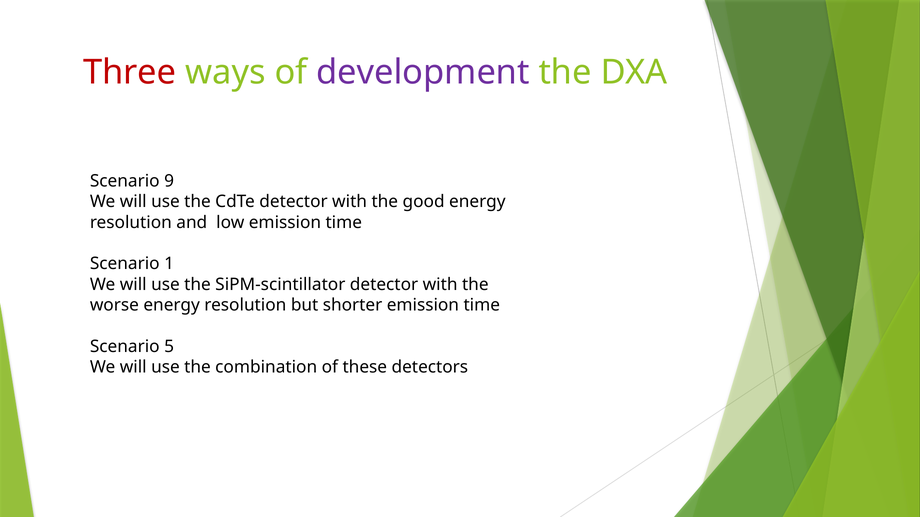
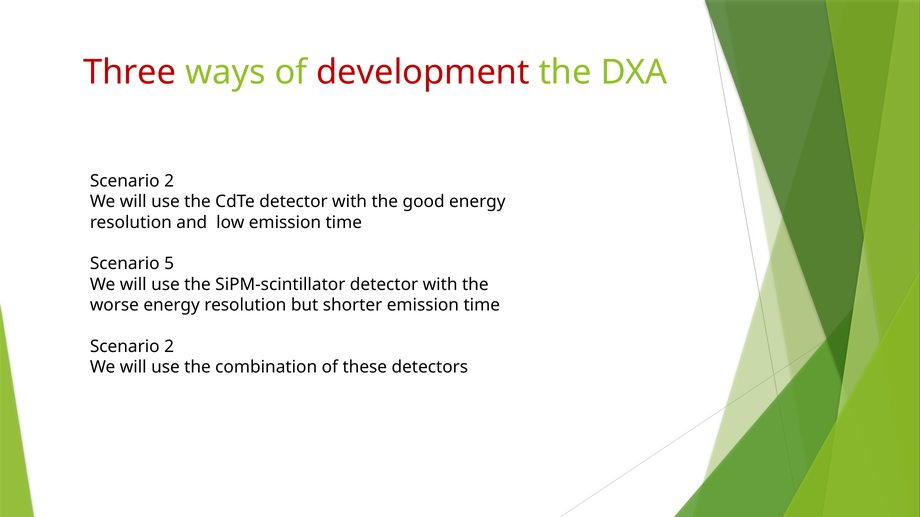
development colour: purple -> red (423, 73)
9: 9 -> 2 (169, 181)
1: 1 -> 5 (169, 264)
5: 5 -> 2 (169, 347)
